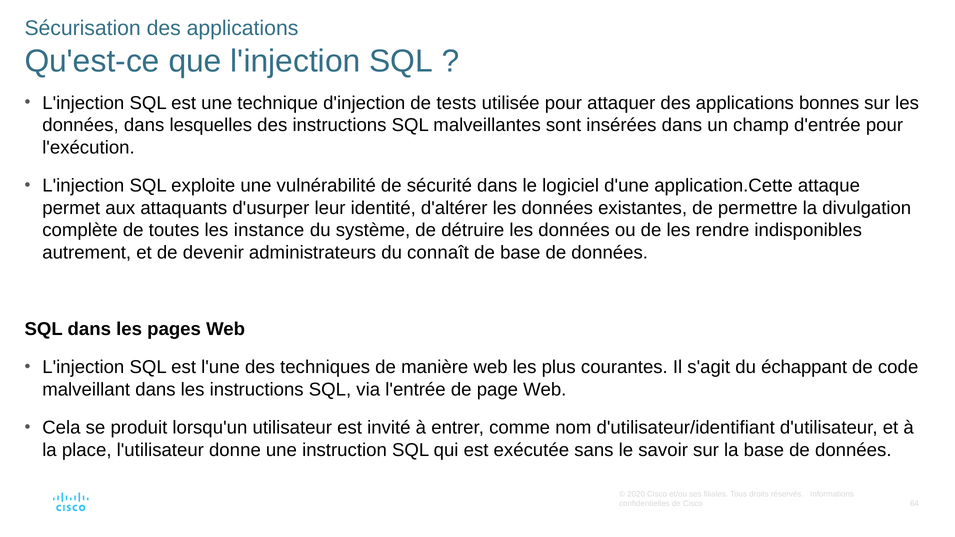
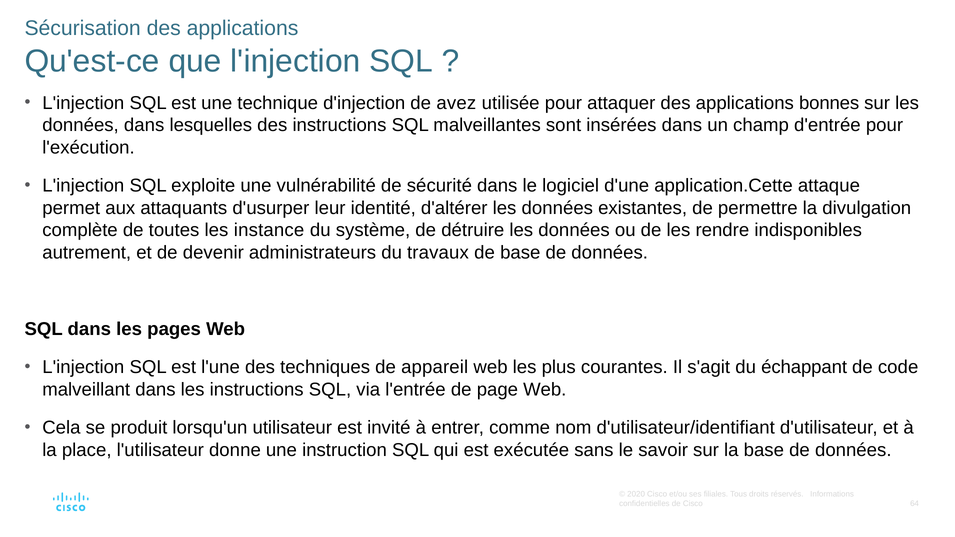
tests: tests -> avez (456, 103)
connaît: connaît -> travaux (438, 253)
manière: manière -> appareil (435, 367)
